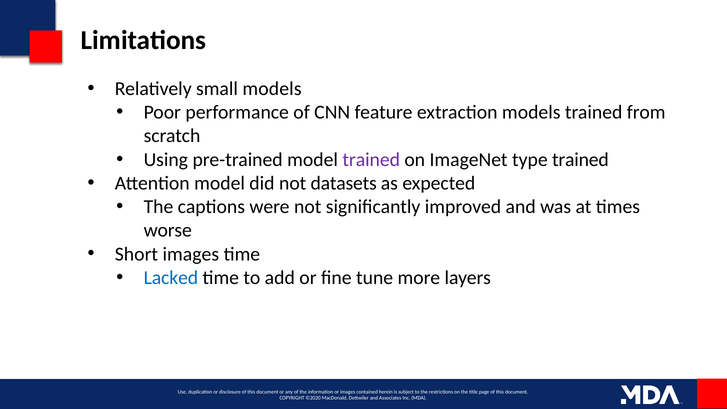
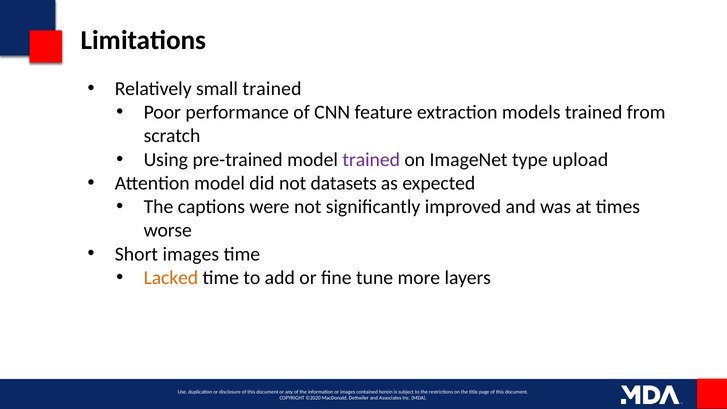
small models: models -> trained (272, 89)
type trained: trained -> upload (580, 160)
Lacked colour: blue -> orange (171, 278)
